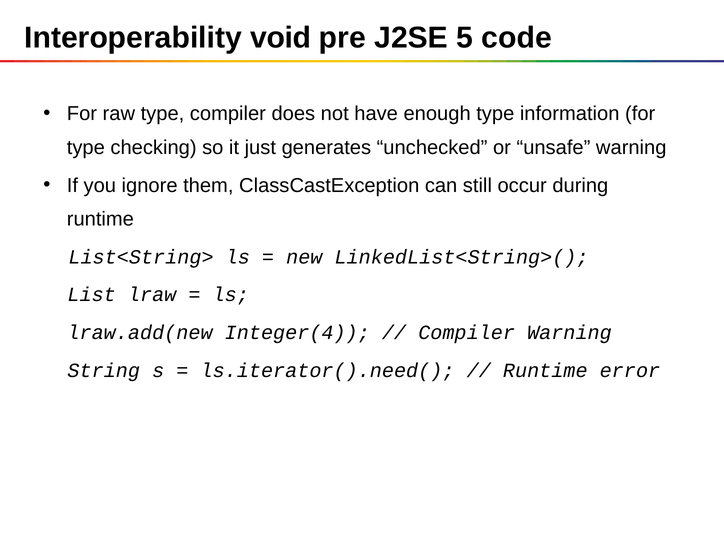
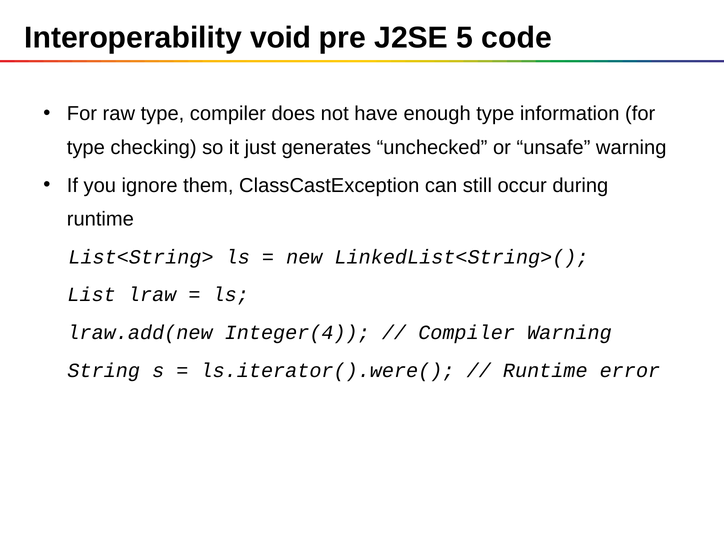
ls.iterator().need(: ls.iterator().need( -> ls.iterator().were( (328, 370)
